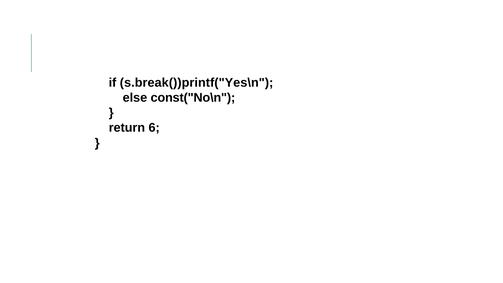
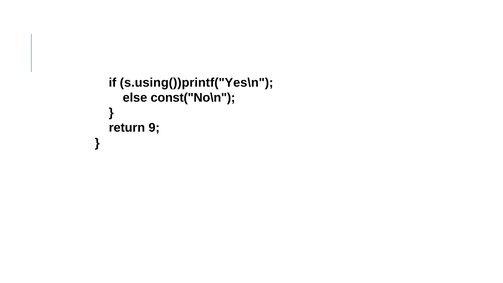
s.break())printf("Yes\n: s.break())printf("Yes\n -> s.using())printf("Yes\n (197, 83)
6: 6 -> 9 (154, 128)
